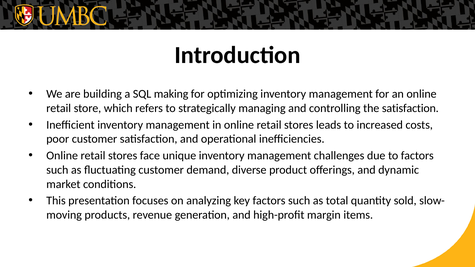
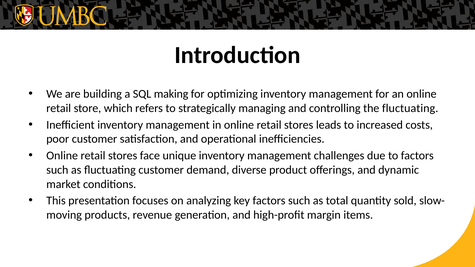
the satisfaction: satisfaction -> fluctuating (410, 108)
